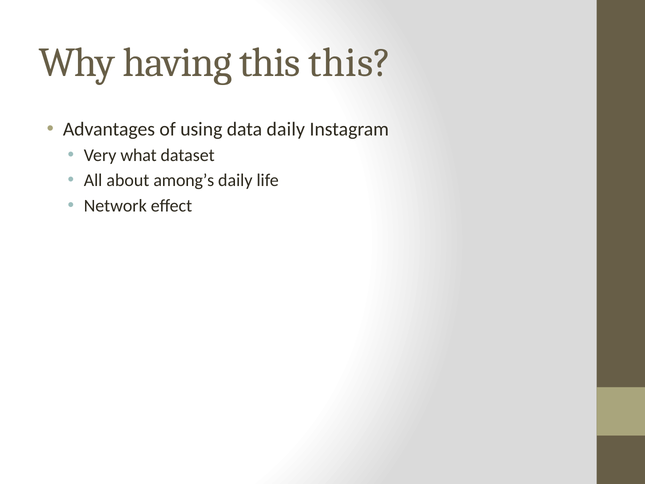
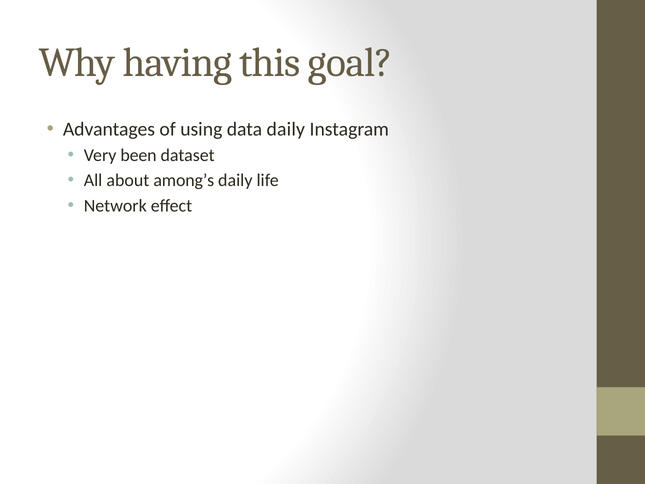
this this: this -> goal (350, 63)
what: what -> been (139, 155)
